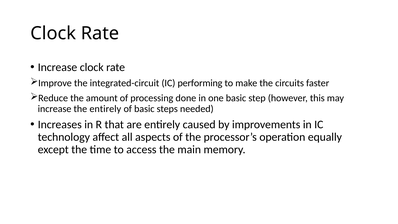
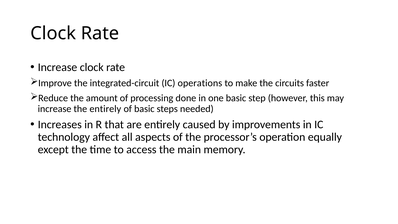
performing: performing -> operations (200, 83)
